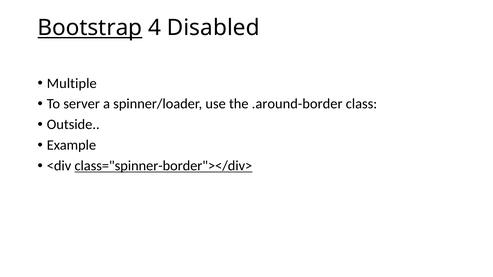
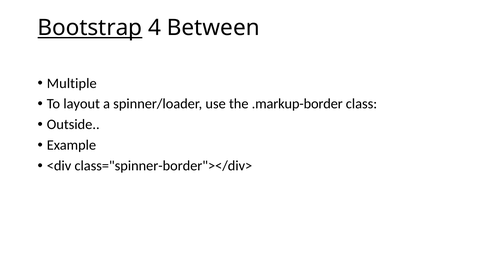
Disabled: Disabled -> Between (213, 28)
server: server -> layout (82, 104)
.around-border: .around-border -> .markup-border (297, 104)
class="spinner-border"></div> underline: present -> none (163, 166)
